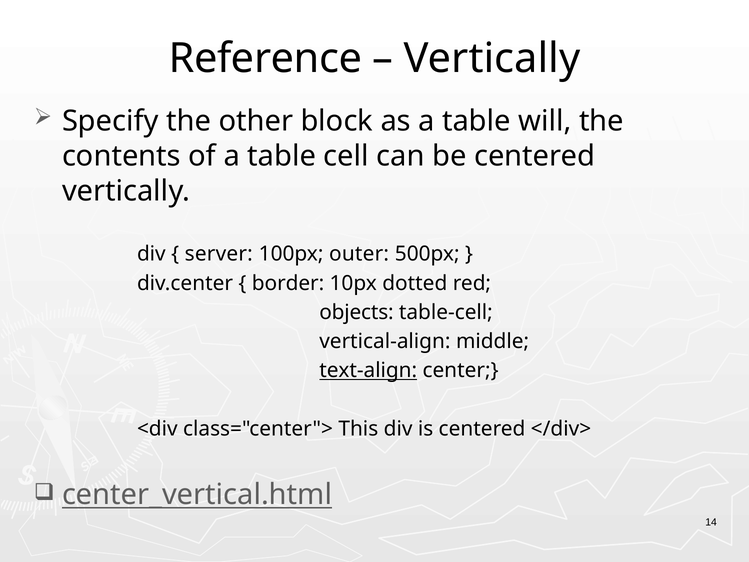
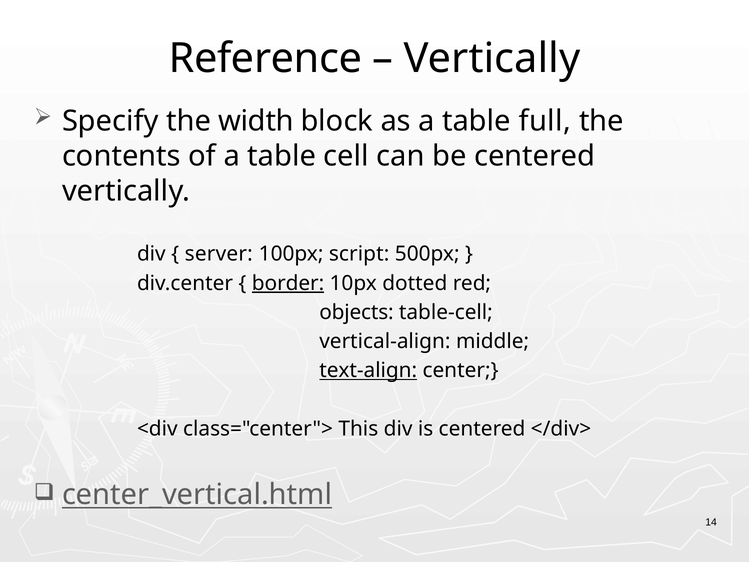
other: other -> width (256, 121)
will: will -> full (545, 121)
outer: outer -> script (359, 254)
border underline: none -> present (288, 283)
